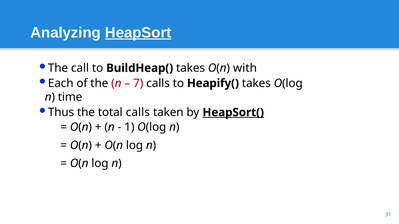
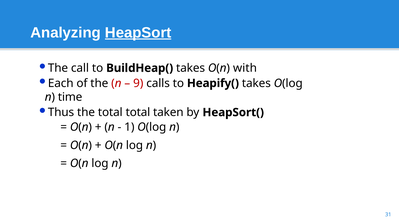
7: 7 -> 9 (138, 83)
total calls: calls -> total (138, 113)
HeapSort( underline: present -> none (233, 113)
